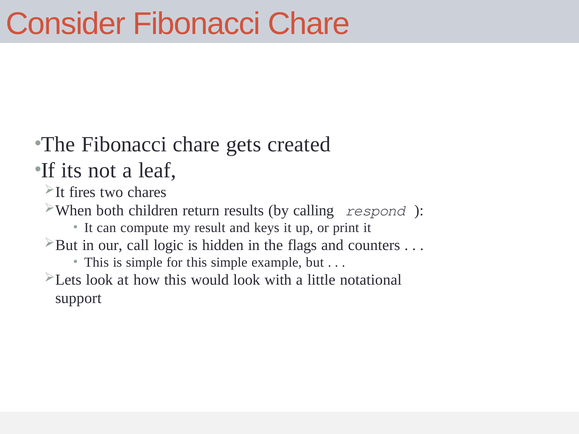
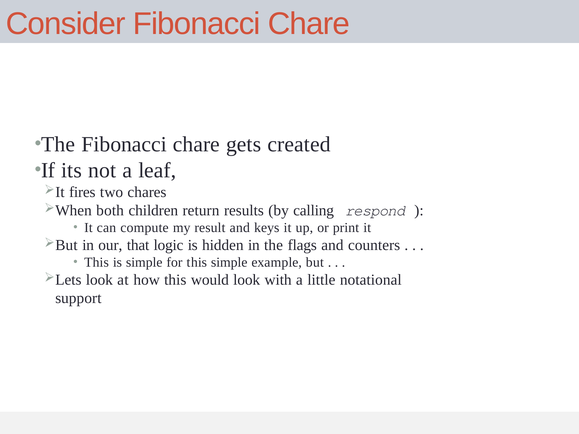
call: call -> that (138, 245)
